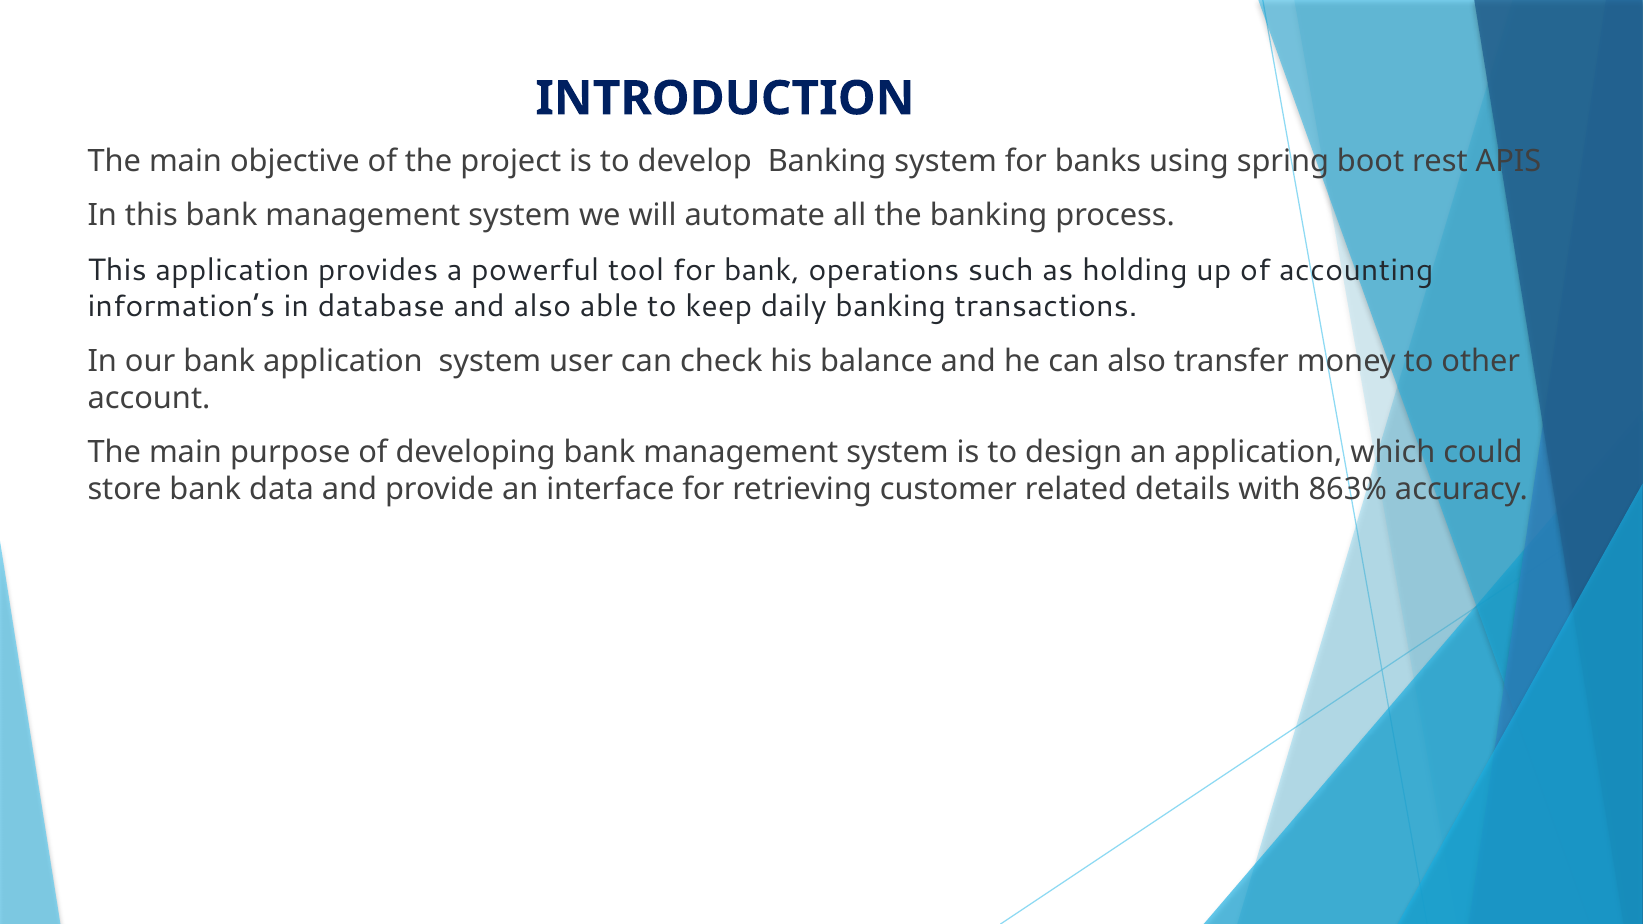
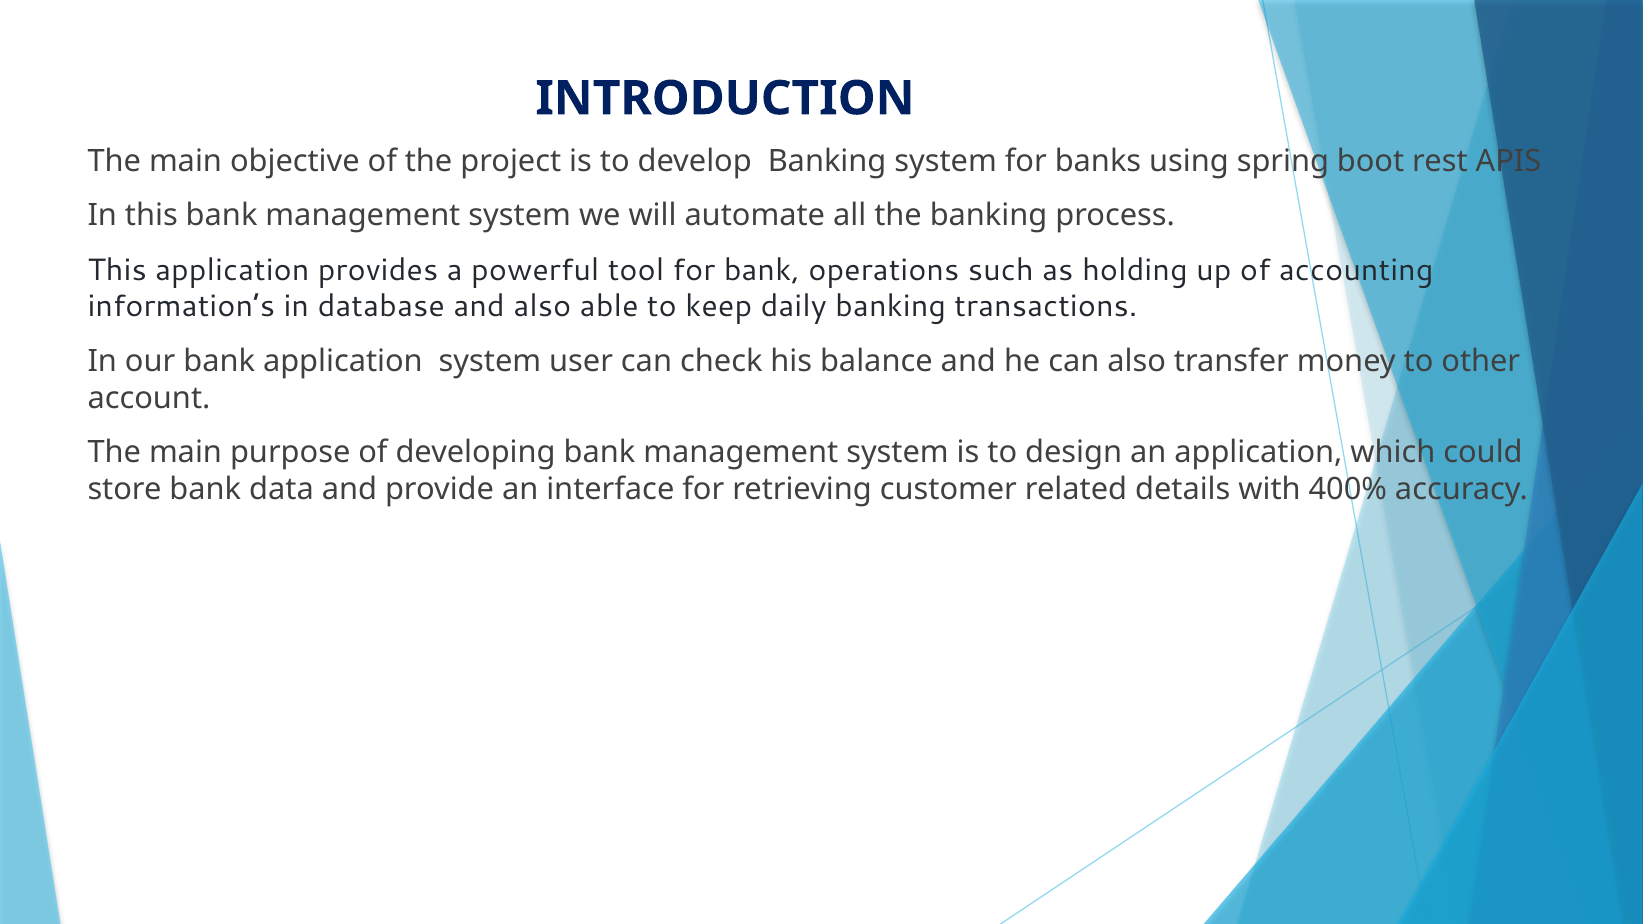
863%: 863% -> 400% (1348, 489)
